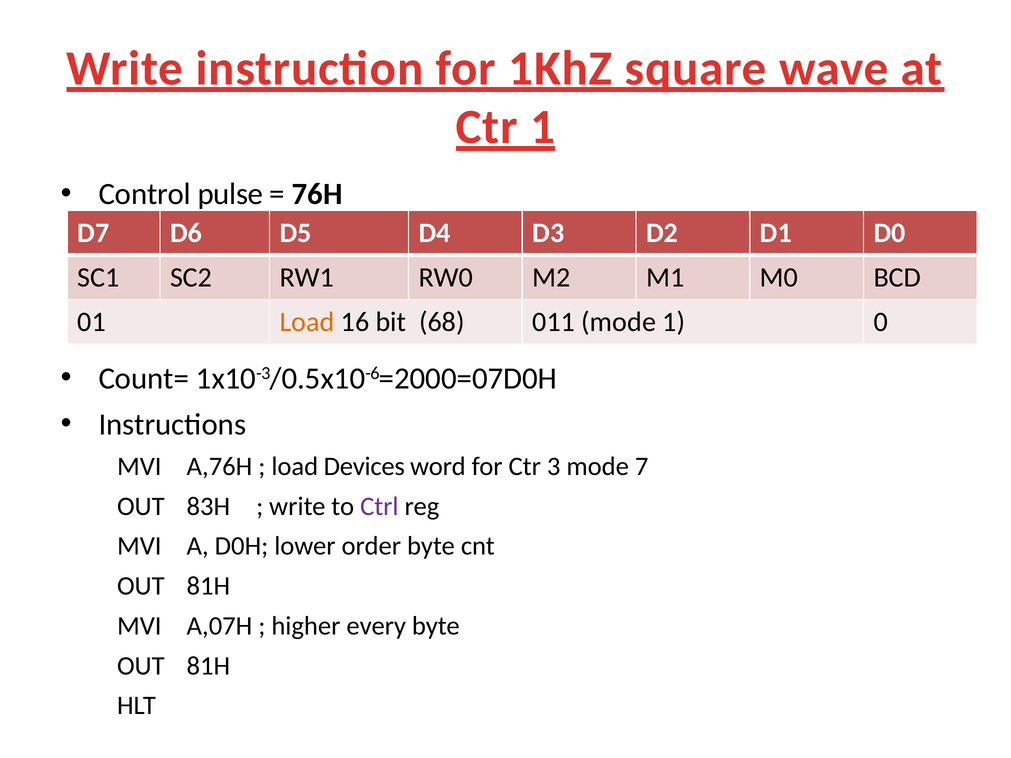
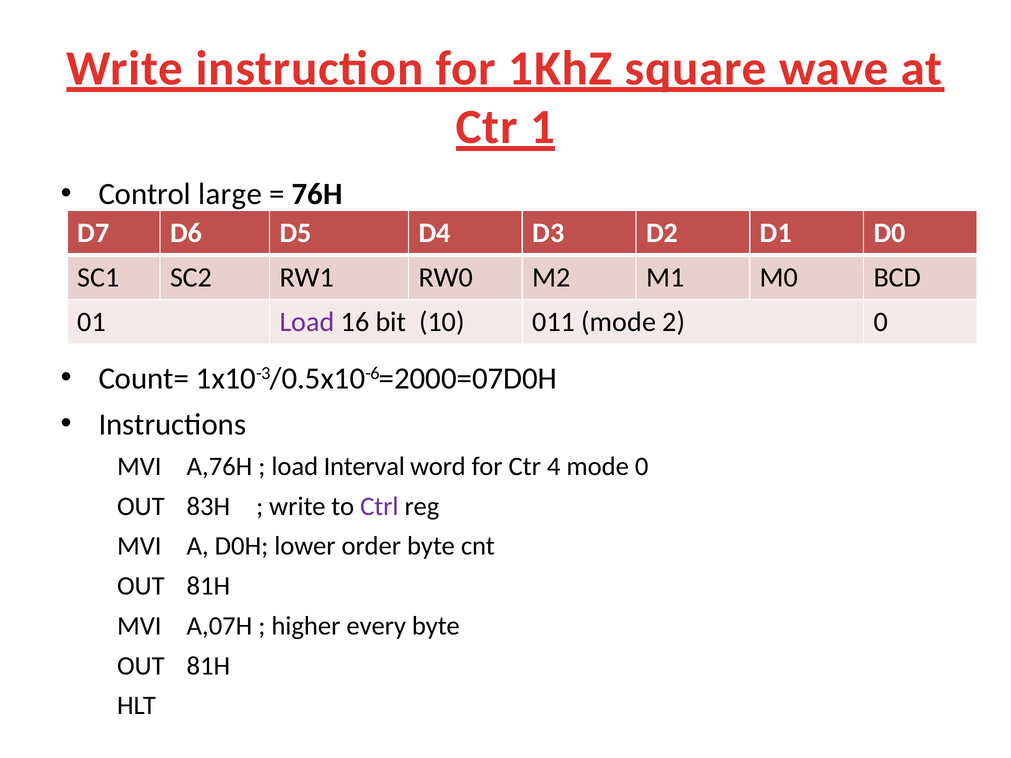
pulse: pulse -> large (230, 194)
Load colour: orange -> purple (307, 322)
68: 68 -> 10 (442, 322)
mode 1: 1 -> 2 (674, 322)
Devices: Devices -> Interval (364, 467)
3: 3 -> 4 (554, 467)
mode 7: 7 -> 0 (642, 467)
